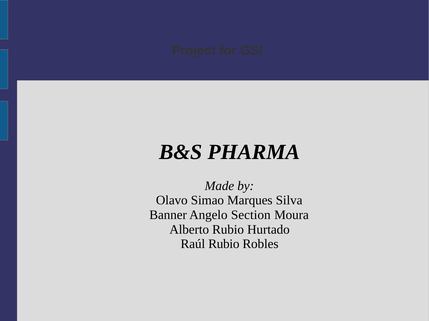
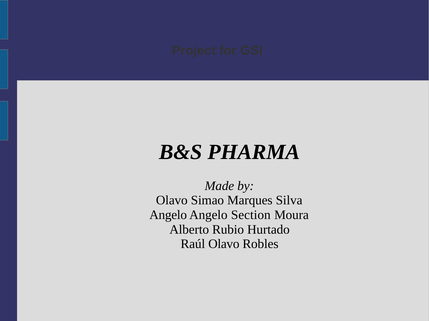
Banner: Banner -> Angelo (168, 215)
Raúl Rubio: Rubio -> Olavo (224, 244)
